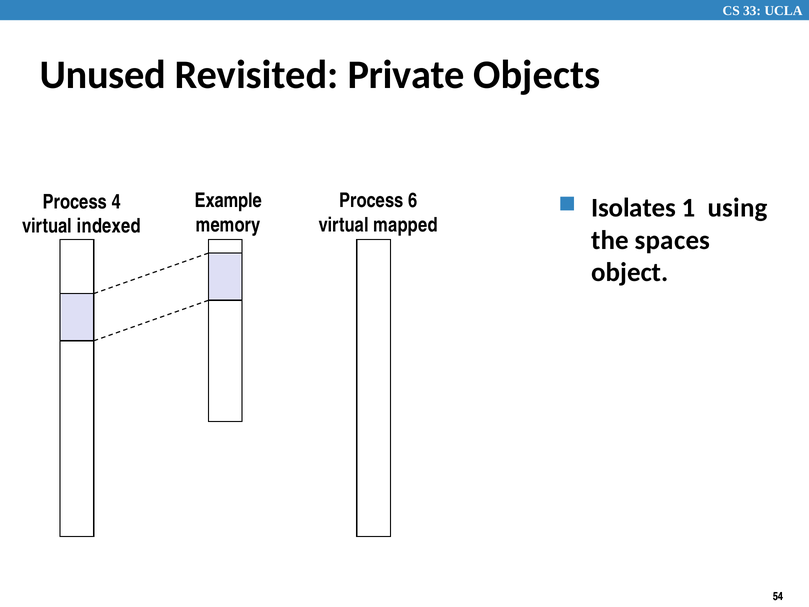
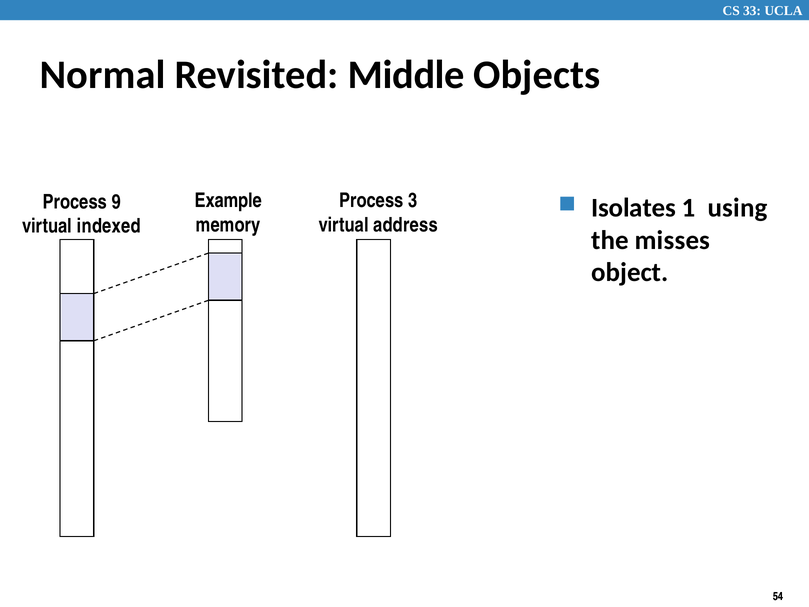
Unused: Unused -> Normal (103, 75)
Private: Private -> Middle (406, 75)
6: 6 -> 3 (413, 201)
4: 4 -> 9 (116, 202)
mapped: mapped -> address (406, 225)
spaces: spaces -> misses (672, 240)
